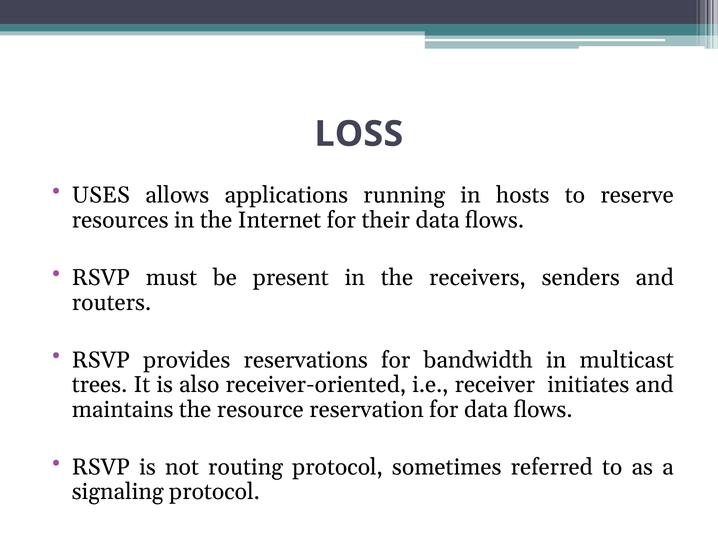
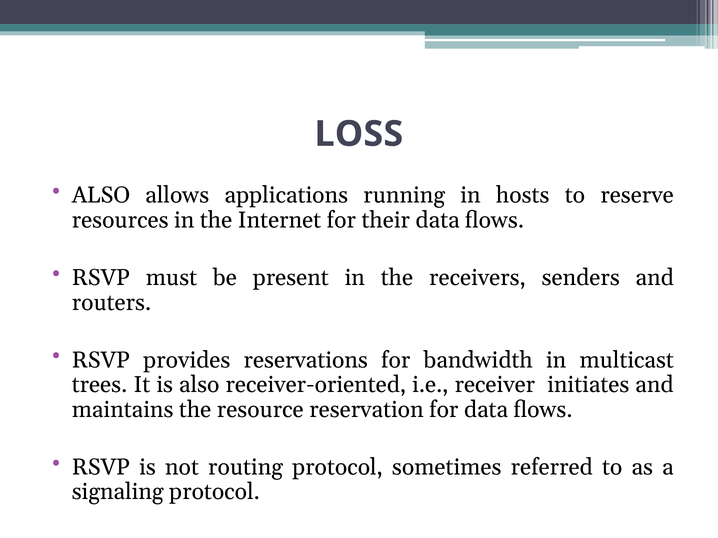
USES: USES -> ALSO (101, 196)
